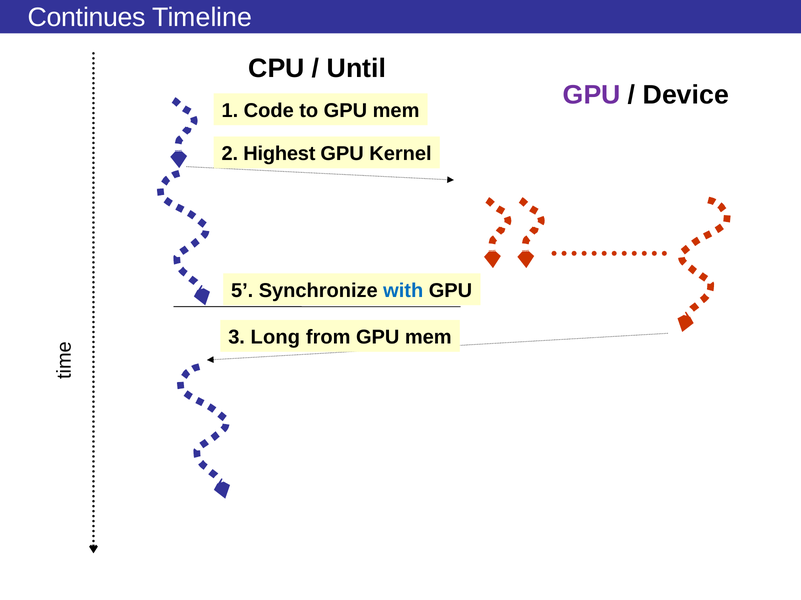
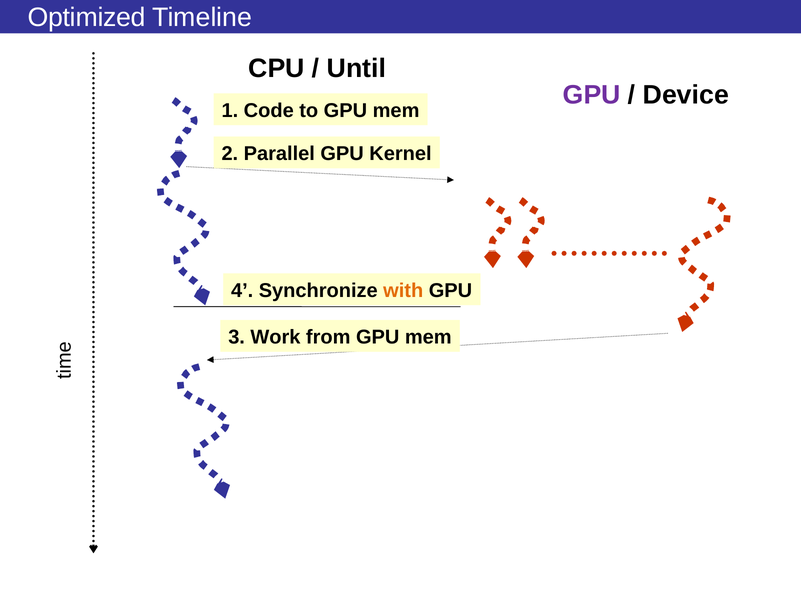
Continues: Continues -> Optimized (87, 17)
Highest: Highest -> Parallel (279, 154)
5: 5 -> 4 (242, 291)
with colour: blue -> orange (403, 291)
Long: Long -> Work (275, 338)
